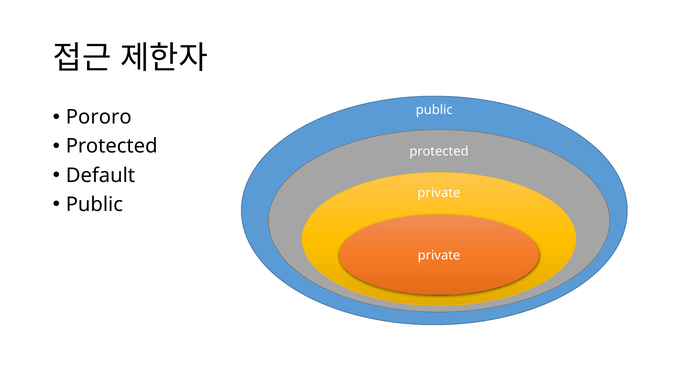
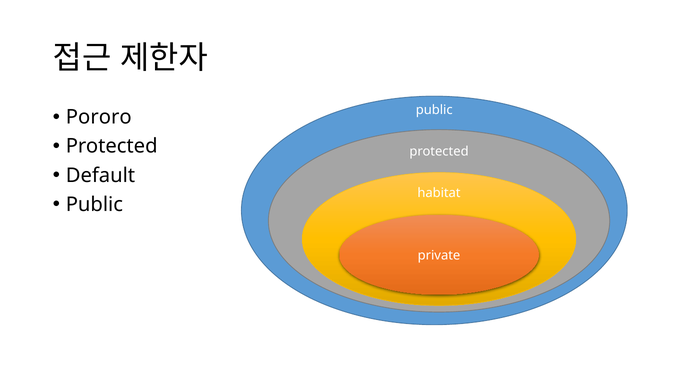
private: private -> habitat (439, 193)
